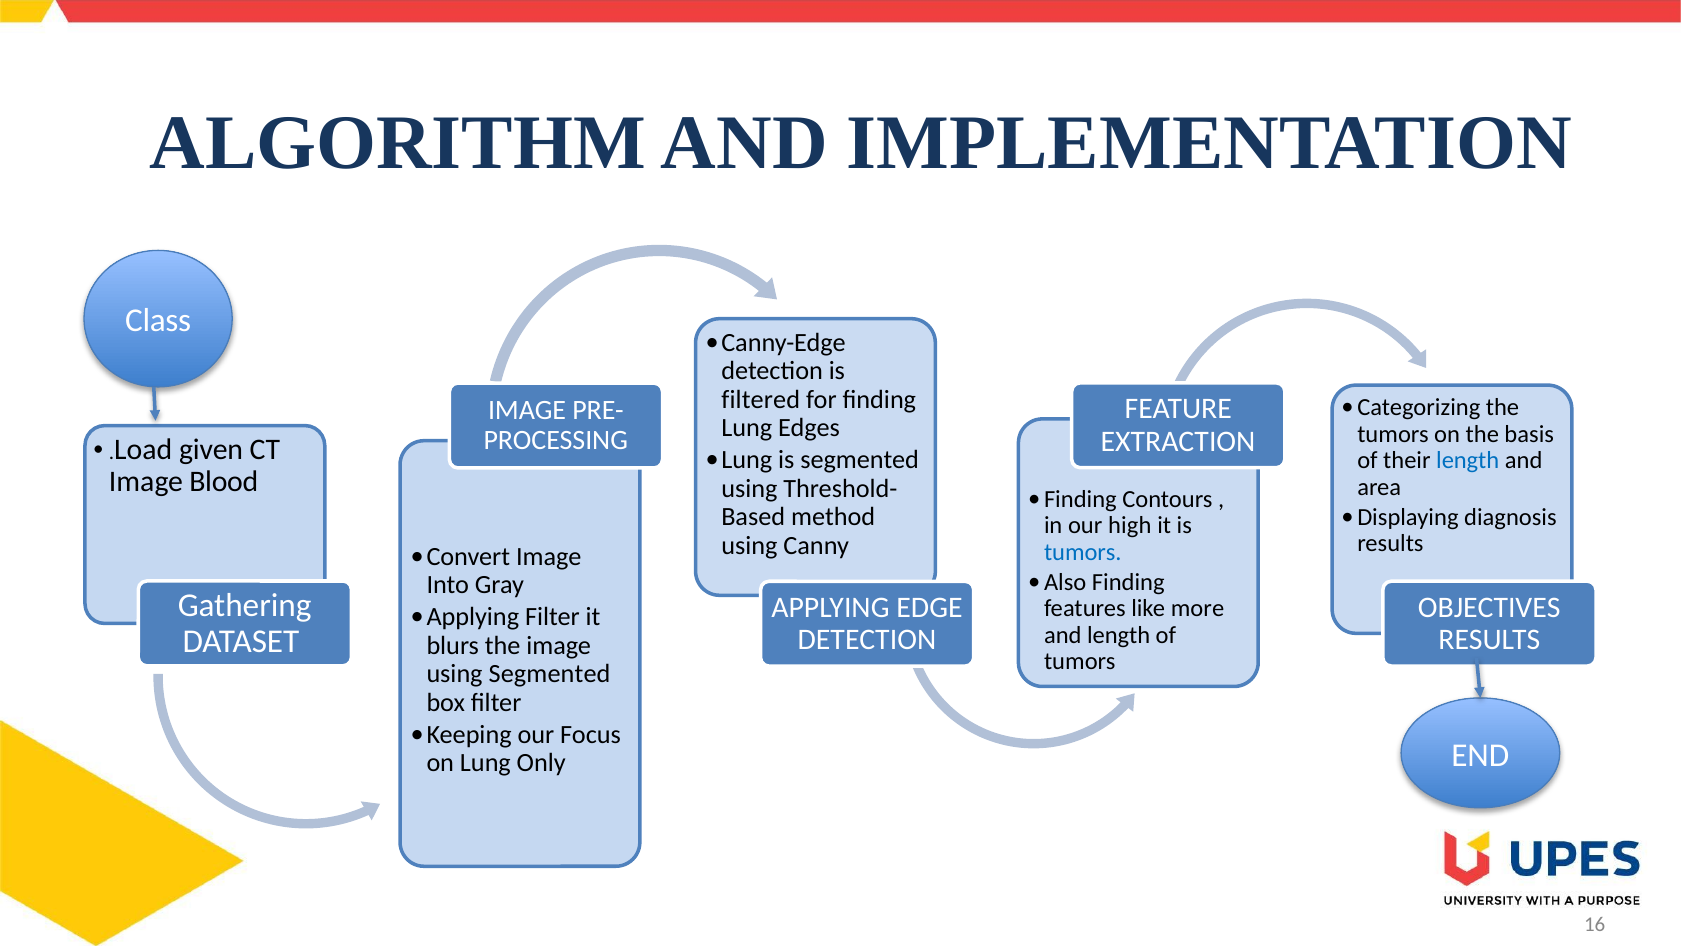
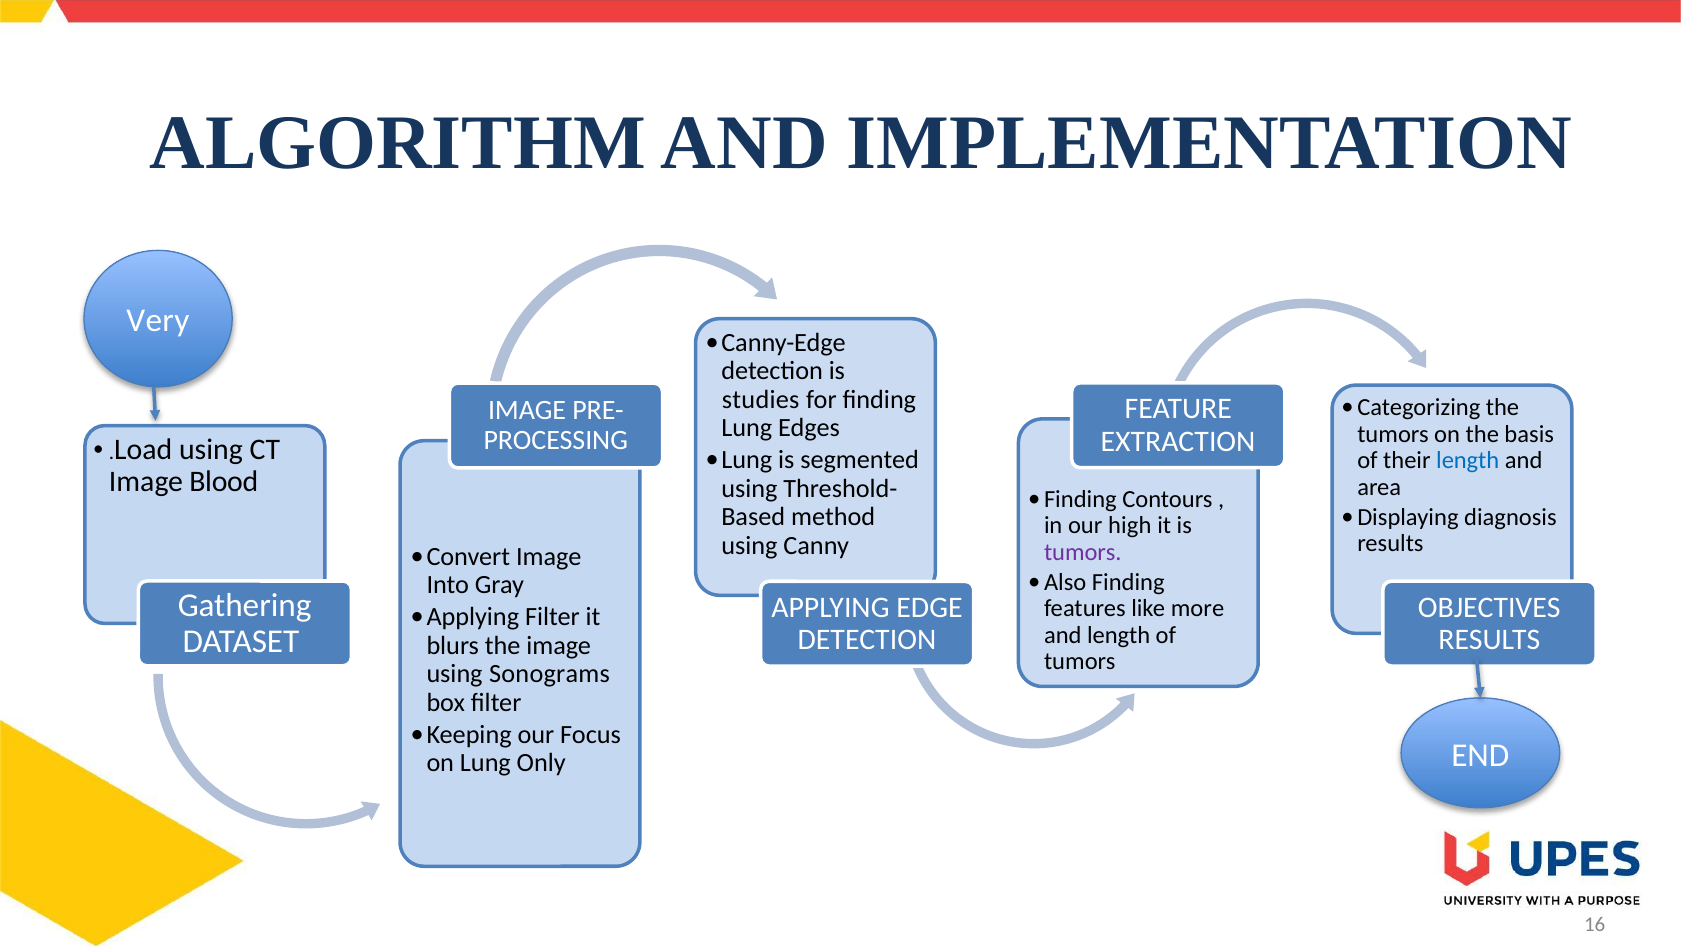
Class: Class -> Very (158, 321)
filtered: filtered -> studies (761, 399)
given: given -> using (211, 449)
tumors colour: blue -> purple (1083, 552)
using Segmented: Segmented -> Sonograms (549, 674)
